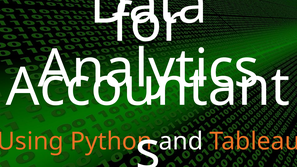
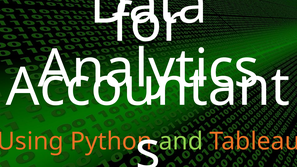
and colour: white -> light green (181, 141)
